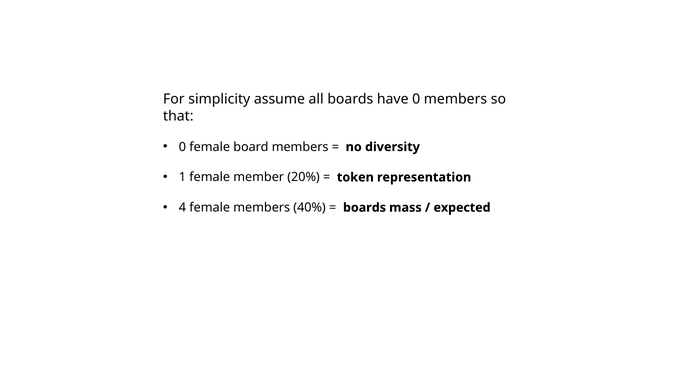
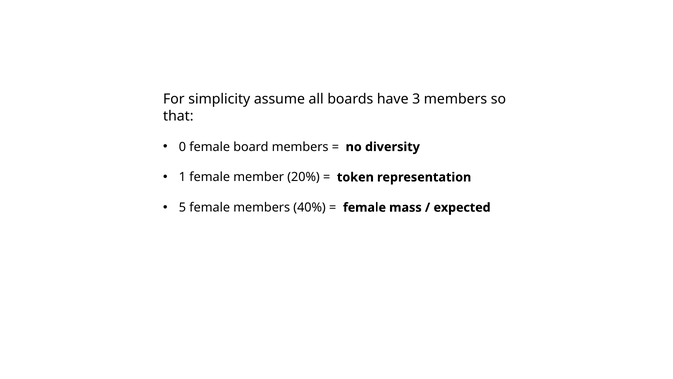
have 0: 0 -> 3 (416, 99)
4: 4 -> 5 (182, 207)
boards: boards -> female (365, 207)
